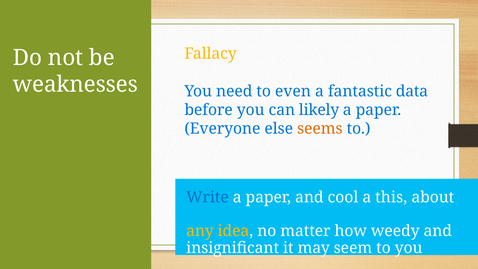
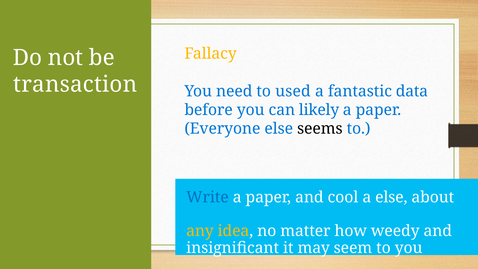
weaknesses: weaknesses -> transaction (75, 85)
even: even -> used (293, 91)
seems colour: orange -> black (320, 129)
a this: this -> else (391, 197)
